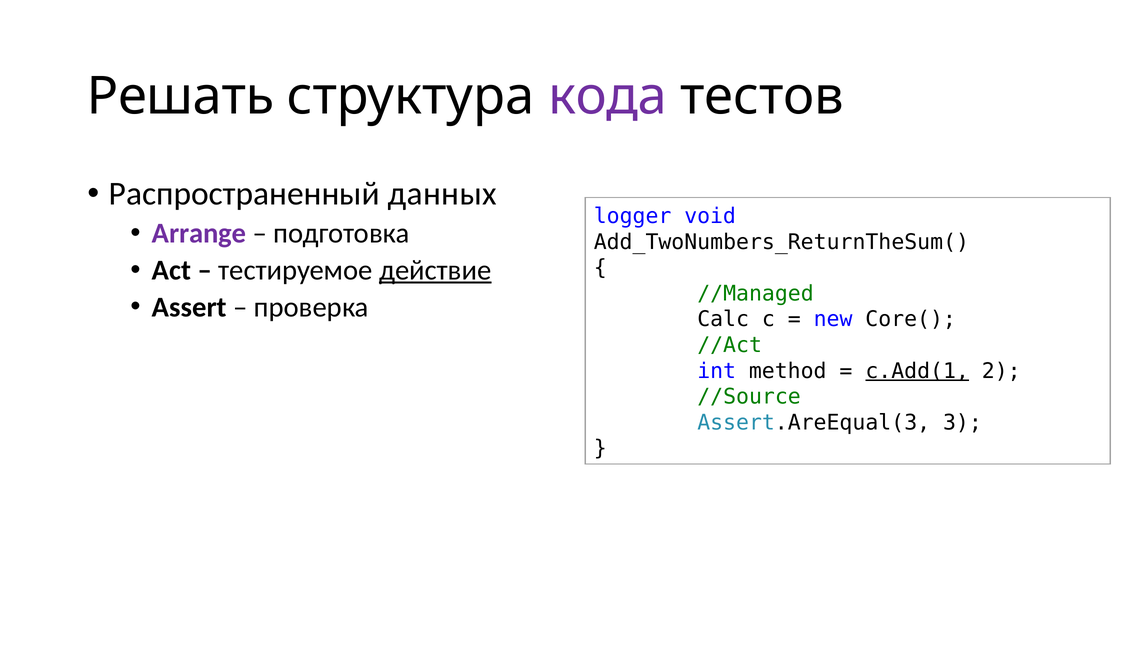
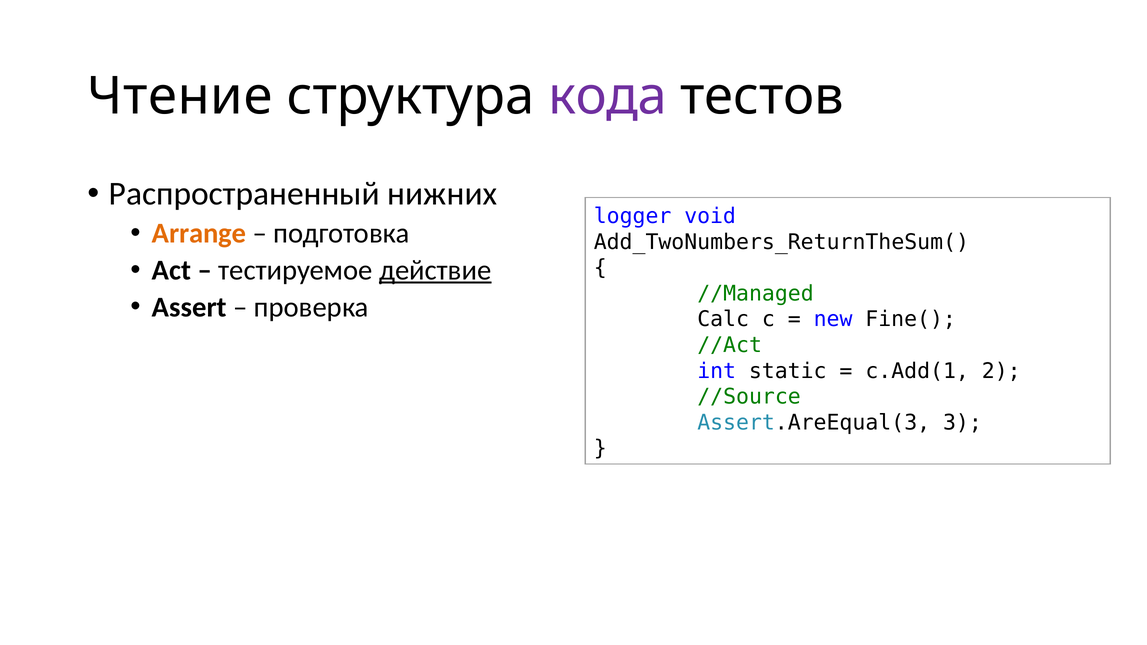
Решать: Решать -> Чтение (180, 96)
данных: данных -> нижних (442, 194)
Arrange colour: purple -> orange (199, 233)
Core(: Core( -> Fine( (911, 319)
method: method -> static (788, 371)
c.Add(1 underline: present -> none (917, 371)
